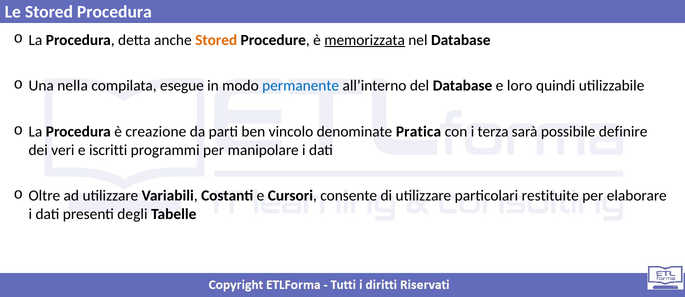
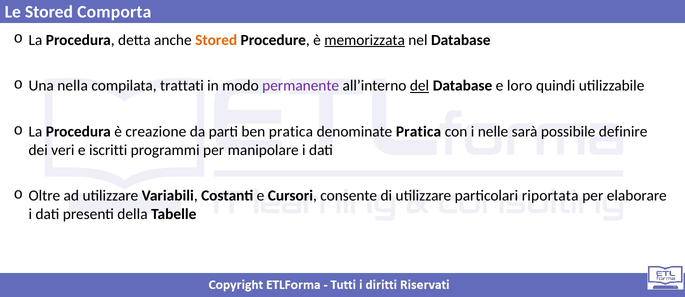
Stored Procedura: Procedura -> Comporta (114, 12)
esegue: esegue -> trattati (182, 86)
permanente colour: blue -> purple (301, 86)
del underline: none -> present (419, 86)
ben vincolo: vincolo -> pratica (291, 131)
terza: terza -> nelle (493, 131)
restituite: restituite -> riportata (550, 196)
degli: degli -> della (132, 214)
